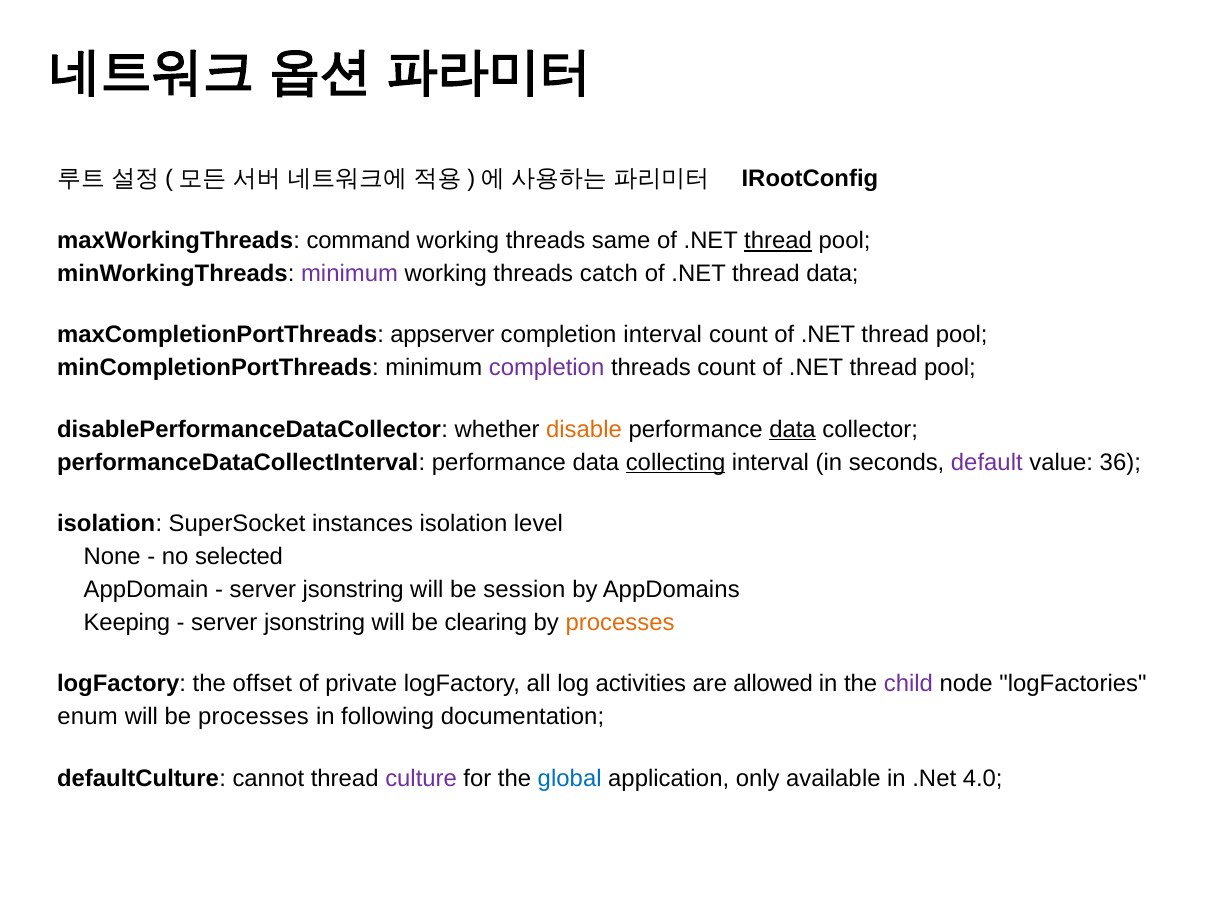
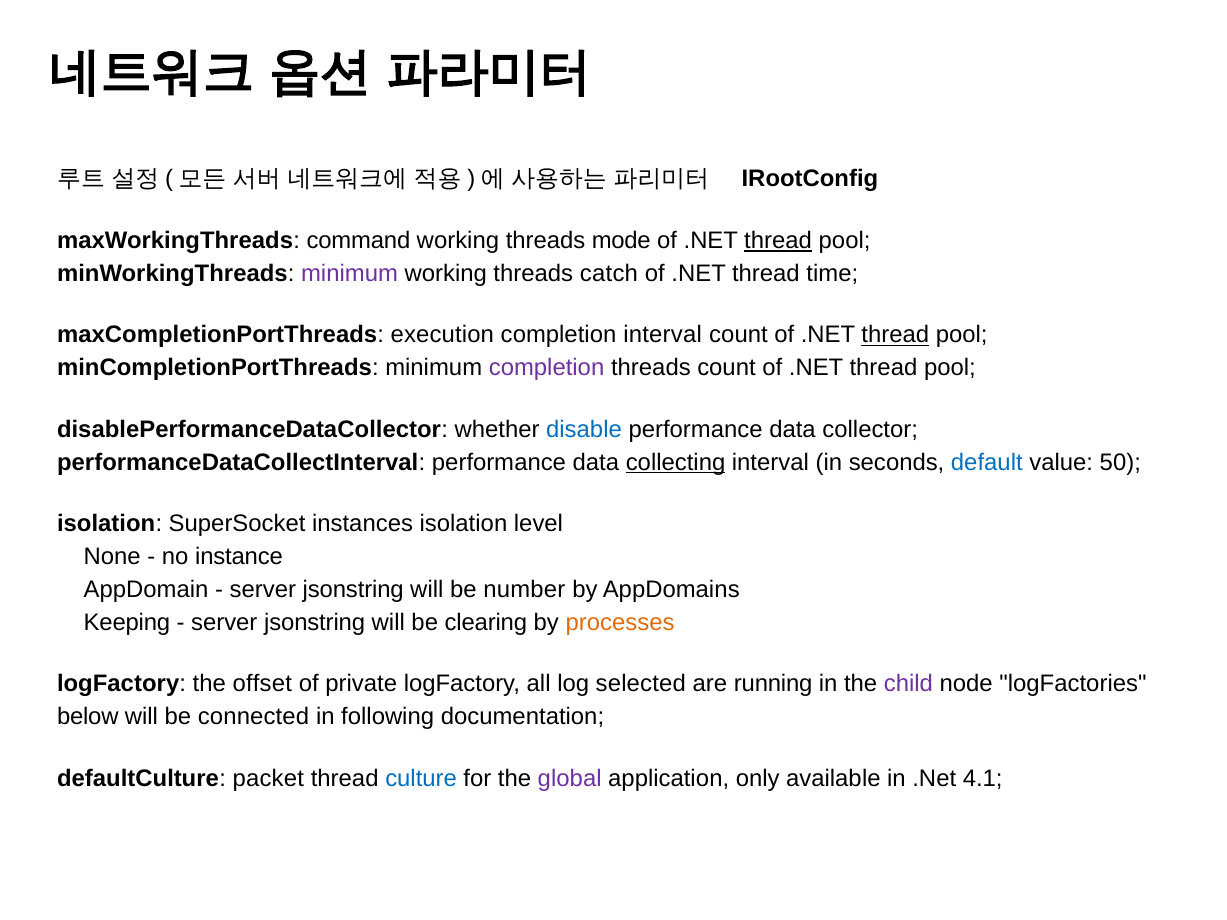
same: same -> mode (621, 241)
thread data: data -> time (832, 274)
appserver: appserver -> execution (442, 335)
thread underline: none -> present (895, 335)
disable colour: orange -> blue (584, 430)
data underline: present -> none (792, 430)
default colour: purple -> blue (987, 462)
36: 36 -> 50 (1120, 462)
selected: selected -> instance (239, 557)
session: session -> number (524, 590)
activities: activities -> selected (641, 684)
allowed: allowed -> running (773, 684)
enum: enum -> below (88, 717)
be processes: processes -> connected (254, 717)
cannot: cannot -> packet (268, 779)
culture colour: purple -> blue (421, 779)
global colour: blue -> purple (570, 779)
4.0: 4.0 -> 4.1 (983, 779)
